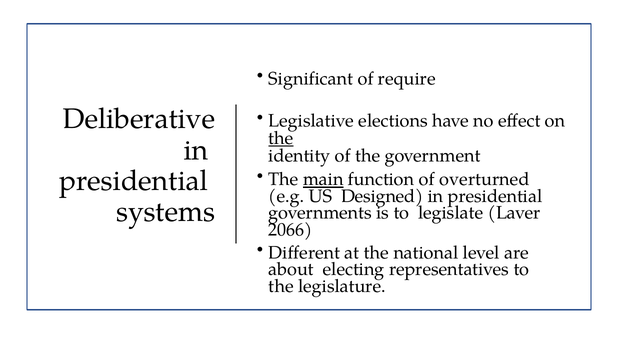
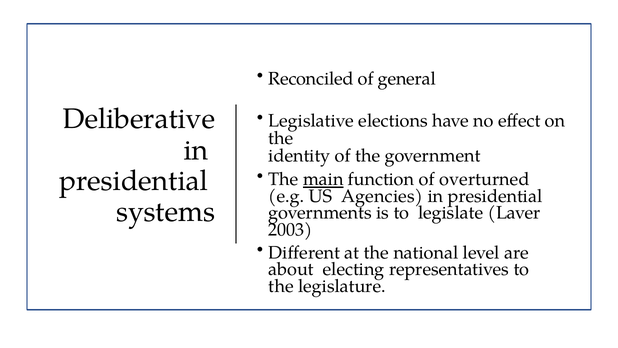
Significant: Significant -> Reconciled (311, 78)
require: require -> general (407, 78)
the underline: present -> none (281, 138)
Designed: Designed -> Agencies (382, 196)
2066: 2066 -> 2003 (291, 229)
